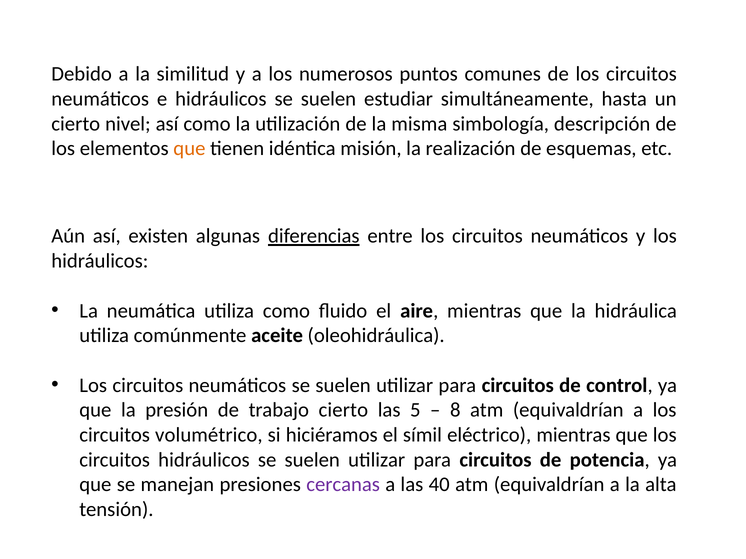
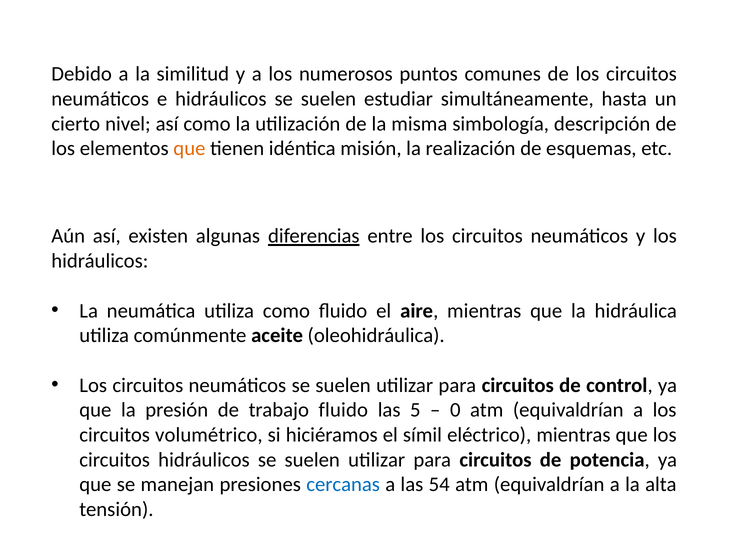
trabajo cierto: cierto -> fluido (343, 410)
8: 8 -> 0 (455, 410)
cercanas colour: purple -> blue (343, 485)
40: 40 -> 54 (439, 485)
